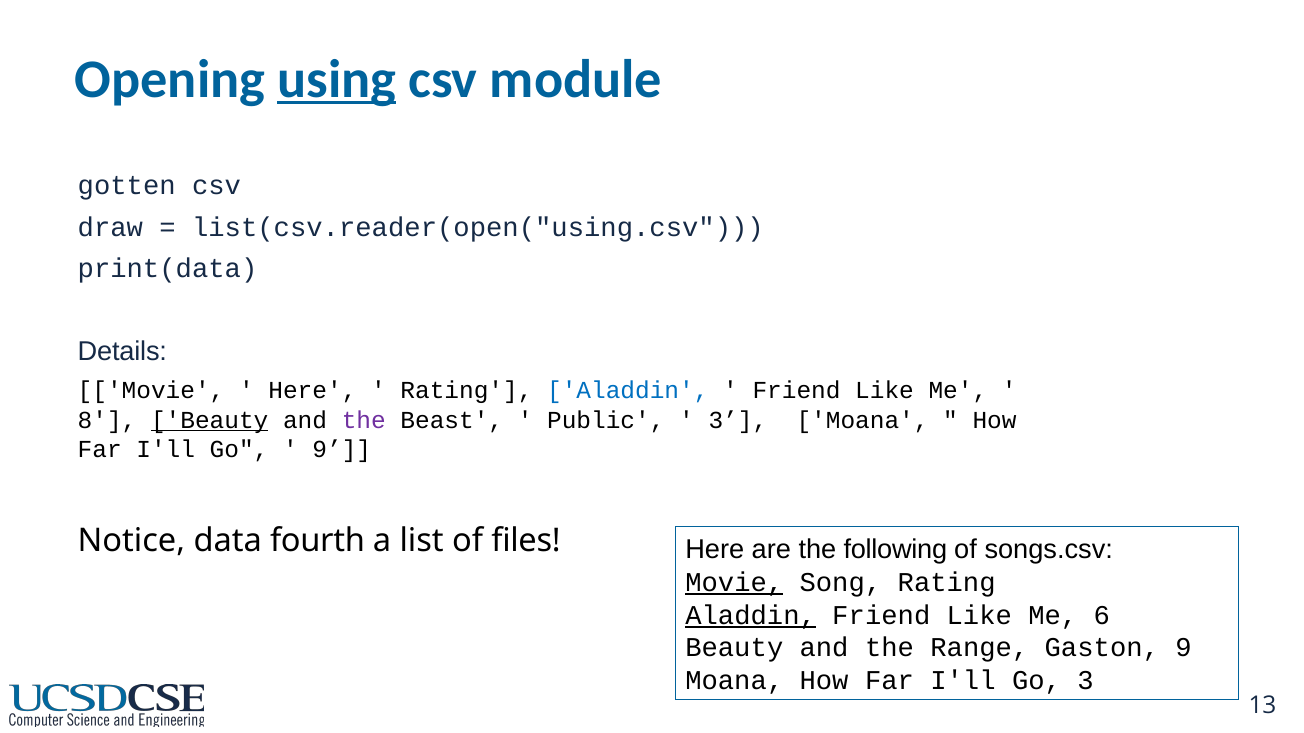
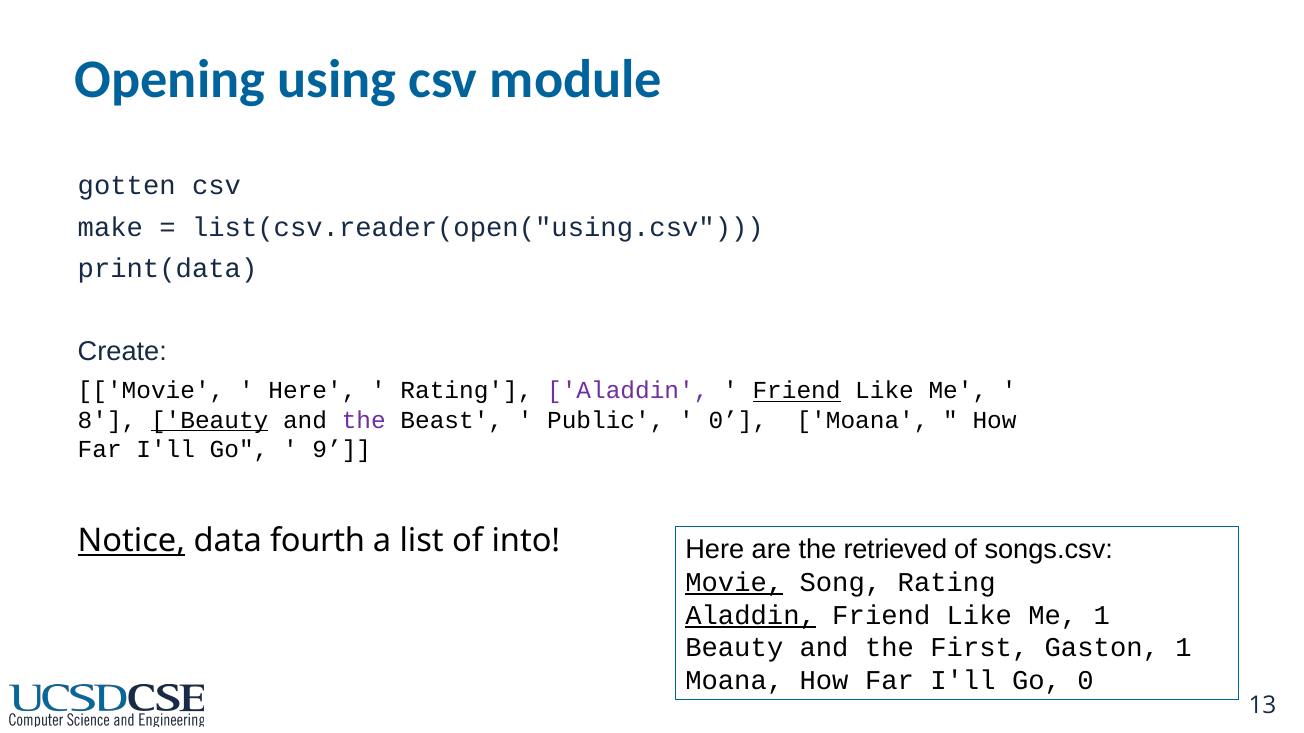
using underline: present -> none (337, 79)
draw: draw -> make (110, 227)
Details: Details -> Create (122, 352)
Aladdin colour: blue -> purple (628, 391)
Friend underline: none -> present (797, 391)
3: 3 -> 0 (738, 420)
Notice underline: none -> present (131, 541)
files: files -> into (526, 541)
following: following -> retrieved (895, 550)
Me 6: 6 -> 1 (1102, 616)
Range: Range -> First (979, 648)
Gaston 9: 9 -> 1 (1184, 648)
Go 3: 3 -> 0 (1086, 681)
